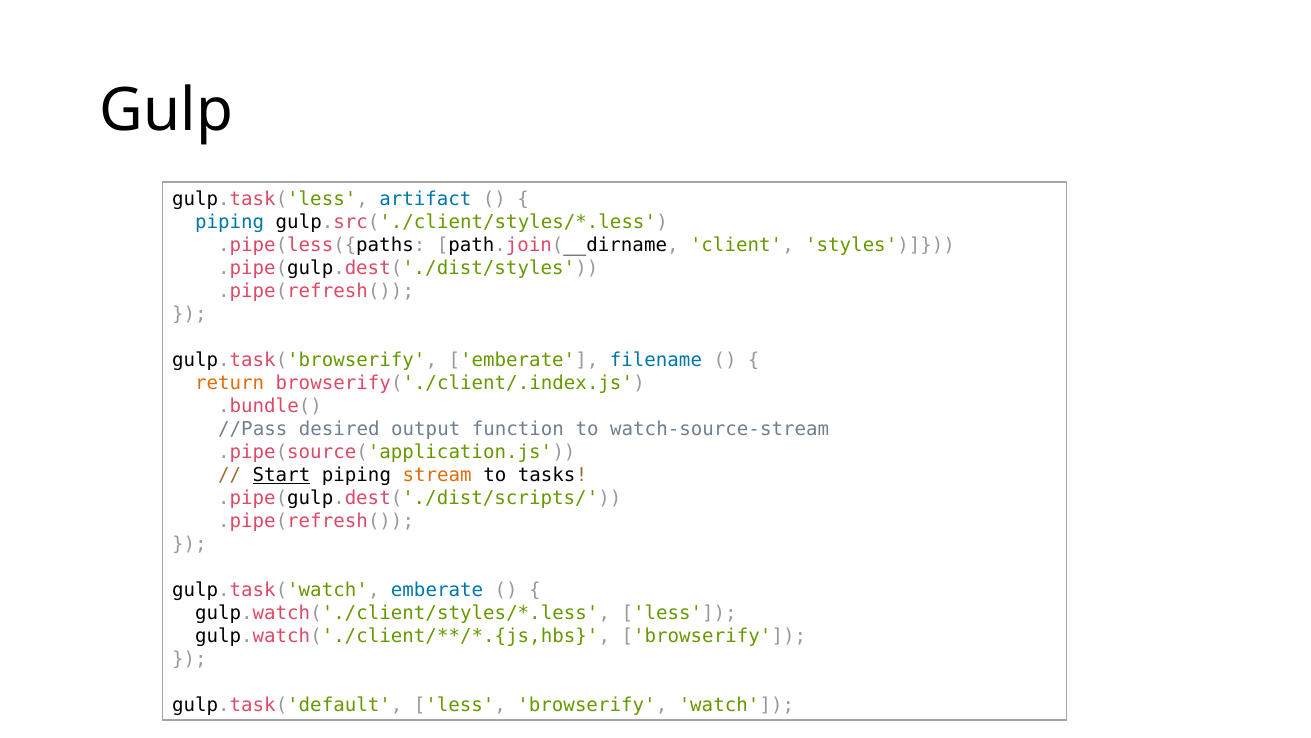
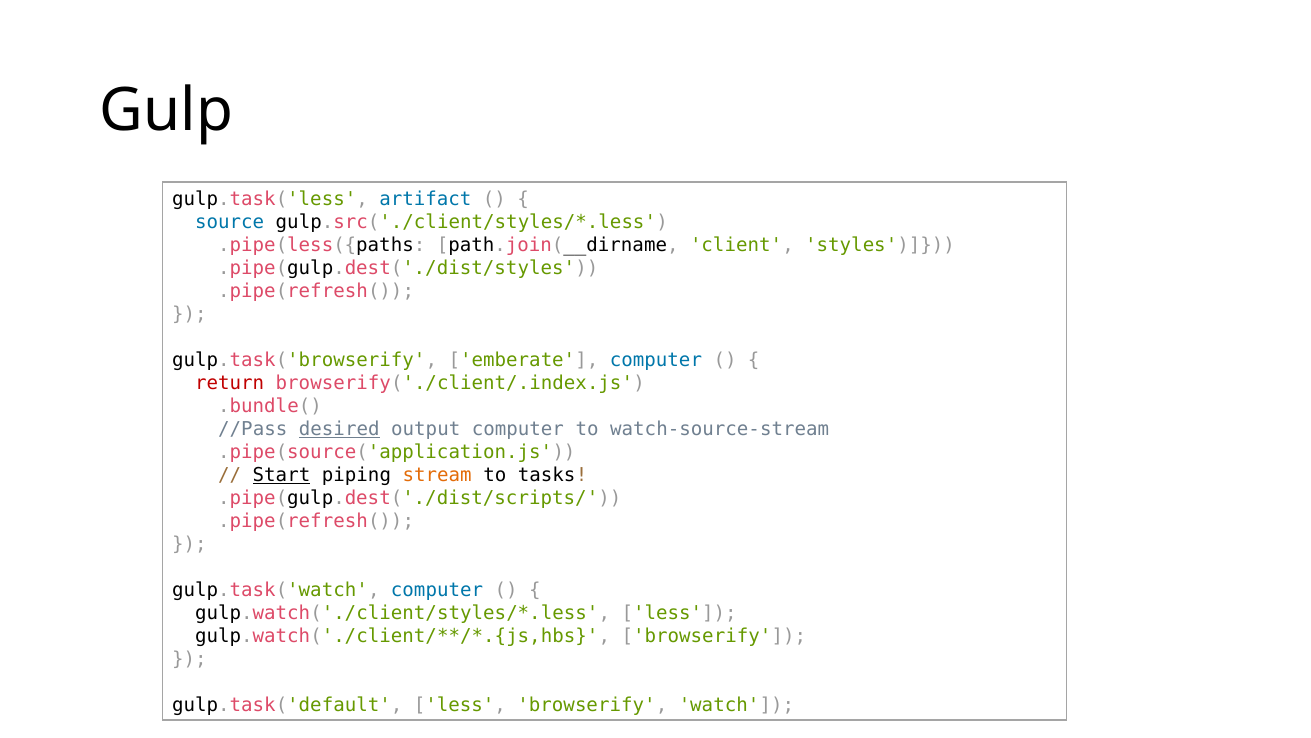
piping: piping -> source (230, 222)
emberate filename: filename -> computer (656, 360)
return colour: orange -> red (230, 383)
desired underline: none -> present (339, 429)
output function: function -> computer (518, 429)
gulp.task('watch emberate: emberate -> computer (437, 590)
